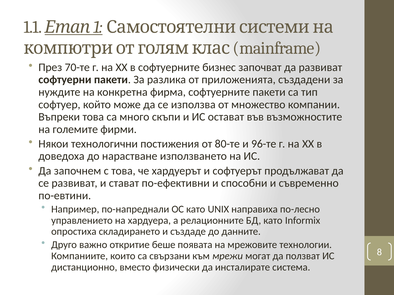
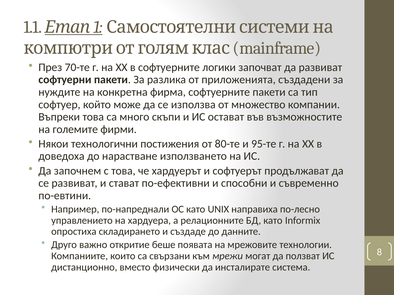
бизнес: бизнес -> логики (219, 67)
96-те: 96-те -> 95-те (264, 144)
